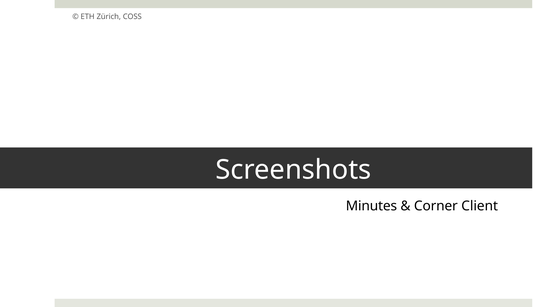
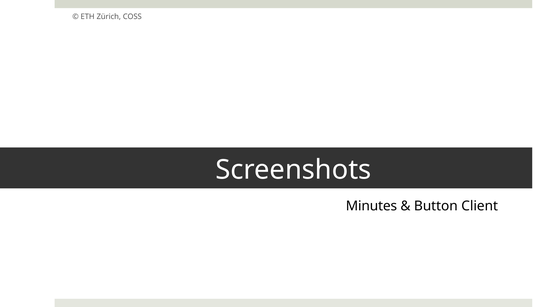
Corner: Corner -> Button (436, 206)
